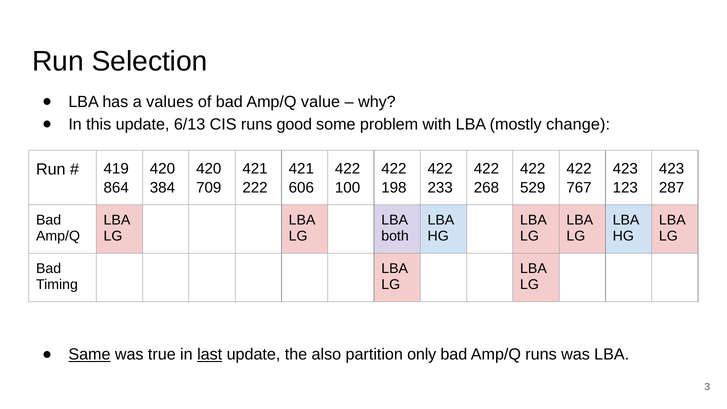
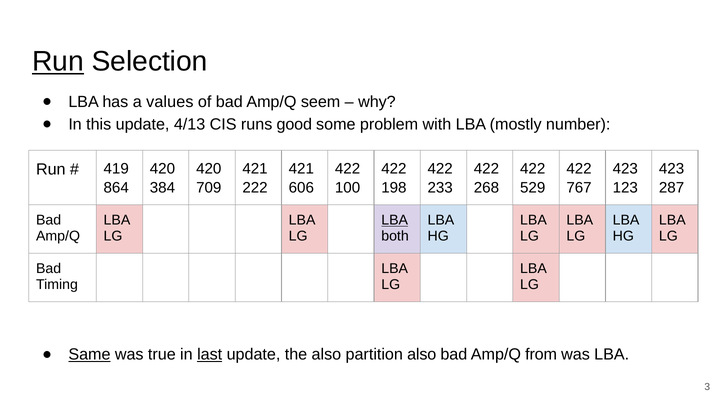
Run underline: none -> present (58, 62)
value: value -> seem (321, 102)
6/13: 6/13 -> 4/13 (190, 124)
change: change -> number (578, 124)
LBA underline: none -> present (395, 220)
partition only: only -> also (422, 355)
Amp/Q runs: runs -> from (541, 355)
